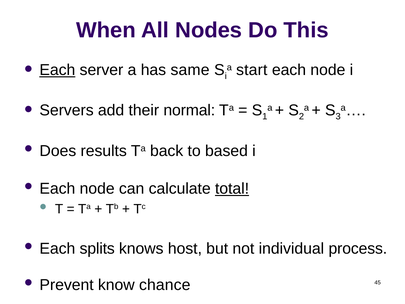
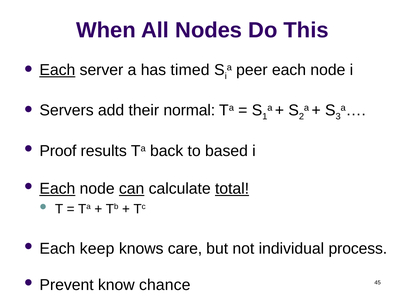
start: start -> peer (252, 70)
same: same -> timed (190, 70)
Does: Does -> Proof (58, 151)
Each underline: none -> present (57, 189)
can underline: none -> present (132, 189)
splits: splits -> keep (97, 248)
host: host -> care (185, 248)
